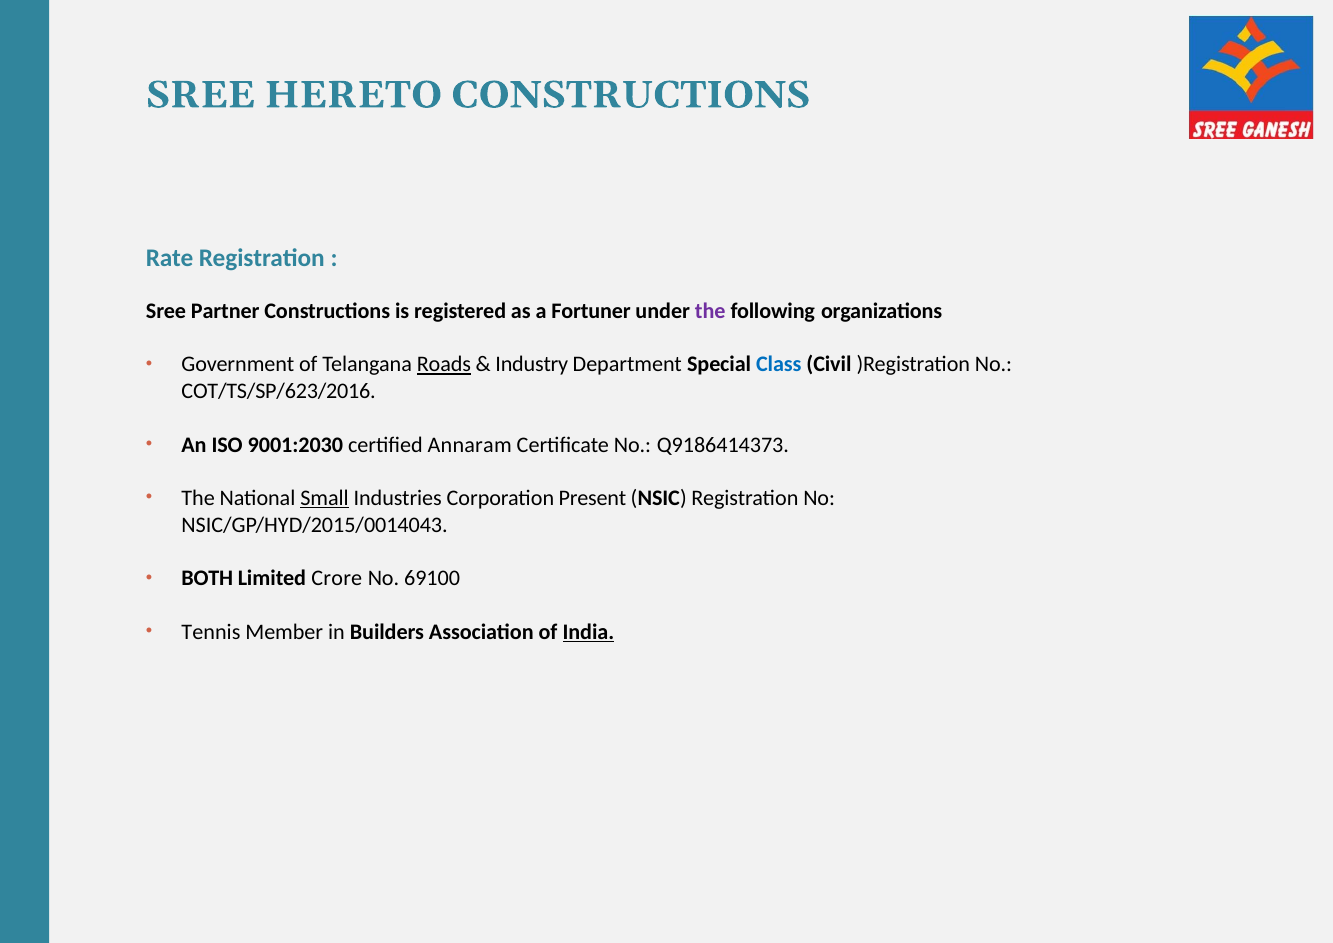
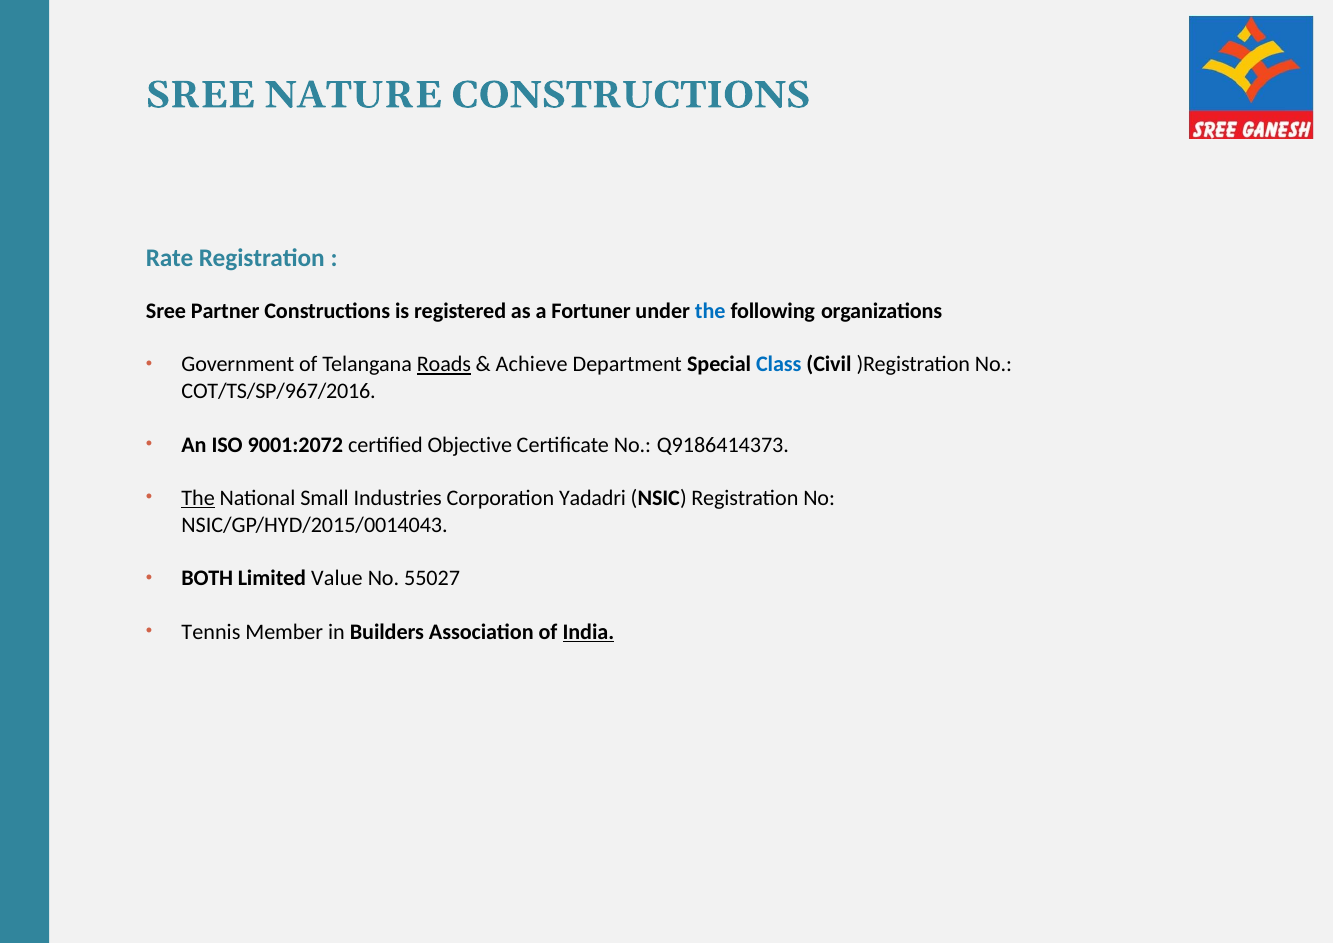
HERETO: HERETO -> NATURE (353, 95)
the colour: purple -> blue (710, 311)
Industry: Industry -> Achieve (532, 364)
COT/TS/SP/623/2016: COT/TS/SP/623/2016 -> COT/TS/SP/967/2016 (279, 391)
9001:2030: 9001:2030 -> 9001:2072 (295, 445)
Annaram: Annaram -> Objective (470, 445)
The underline: none -> present (198, 498)
Small underline: present -> none (325, 498)
Present: Present -> Yadadri (592, 498)
Crore: Crore -> Value (337, 578)
69100: 69100 -> 55027 (432, 578)
